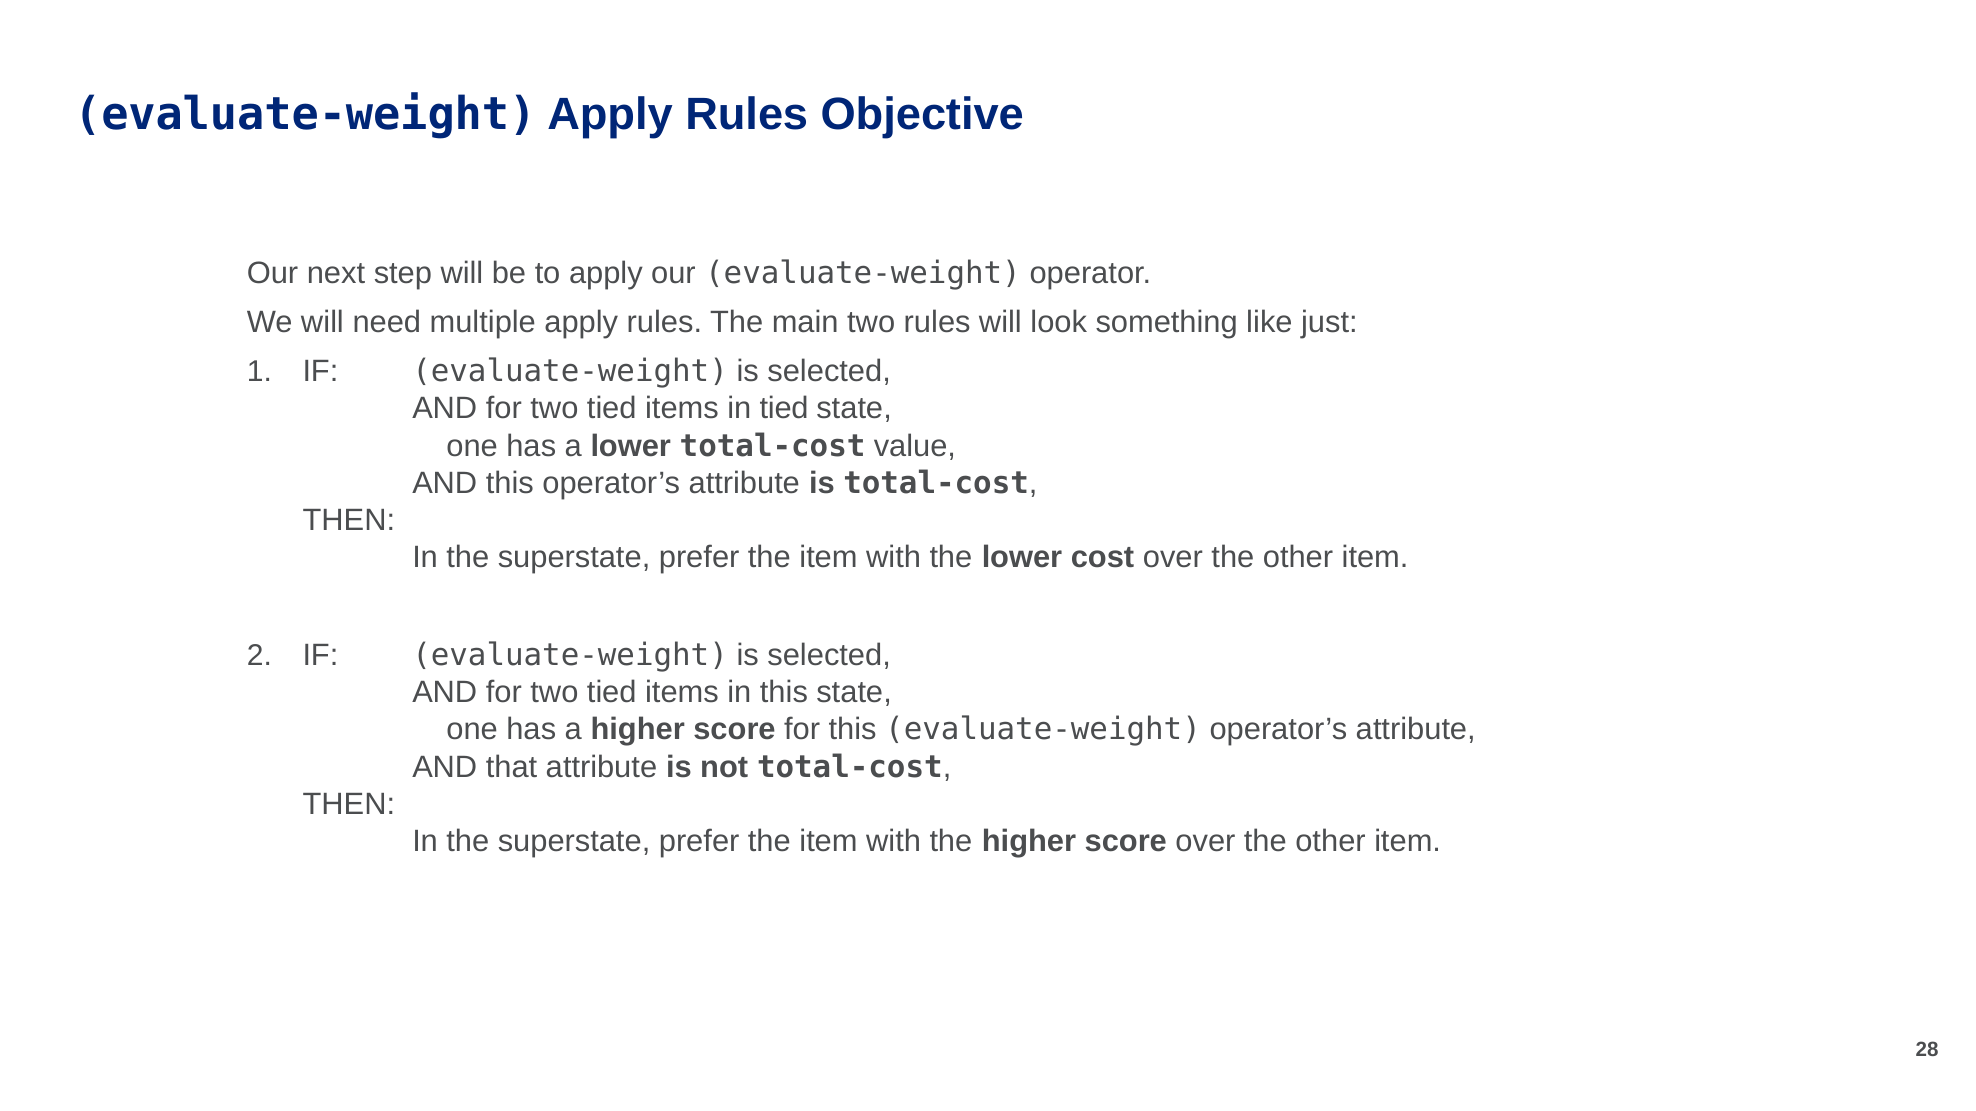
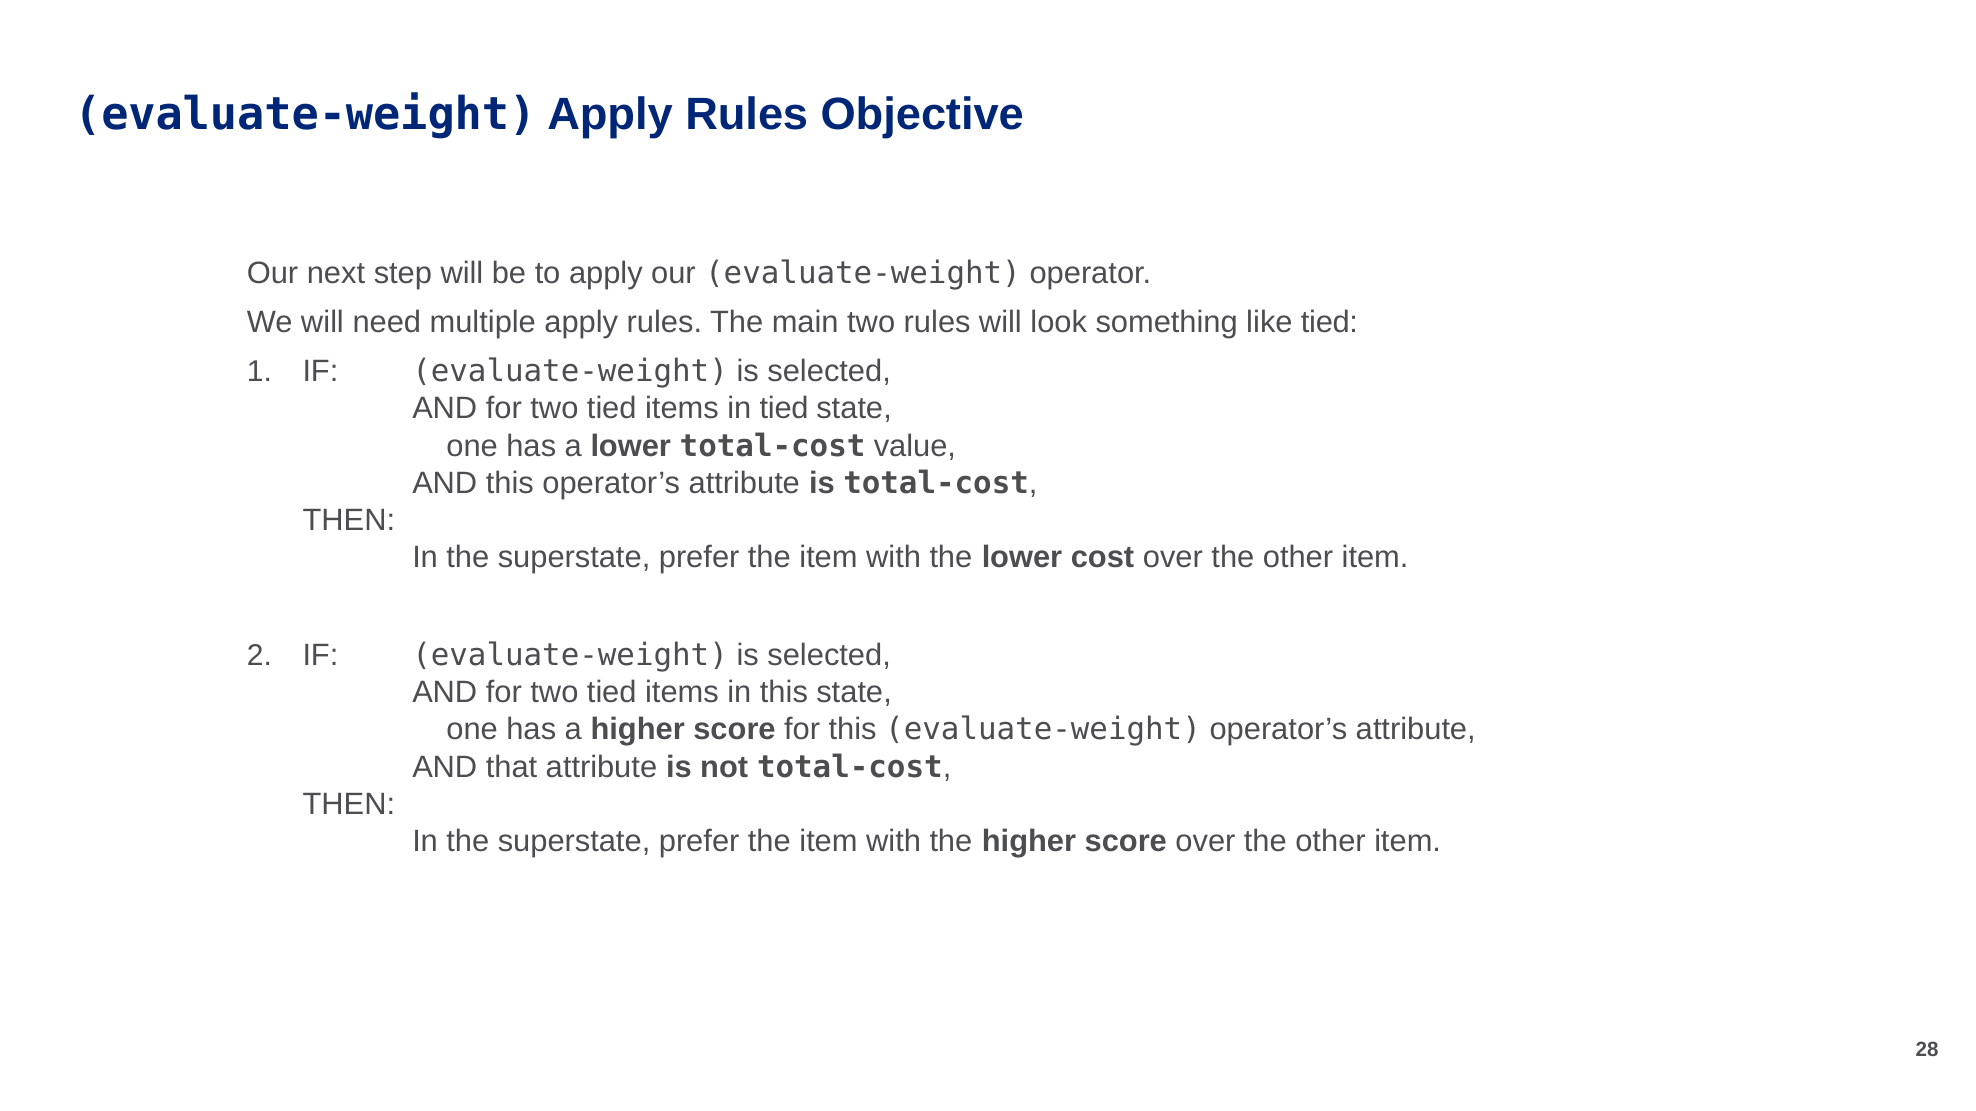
like just: just -> tied (1330, 323)
